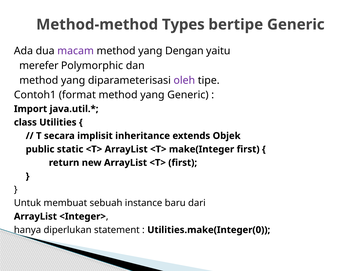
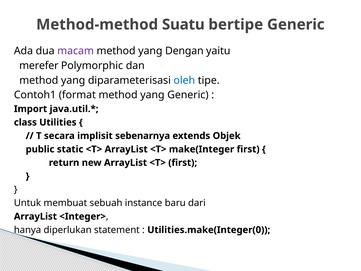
Types: Types -> Suatu (183, 25)
oleh colour: purple -> blue (184, 80)
inheritance: inheritance -> sebenarnya (143, 136)
